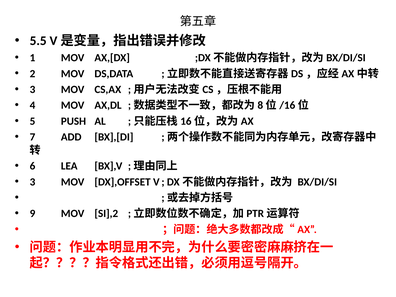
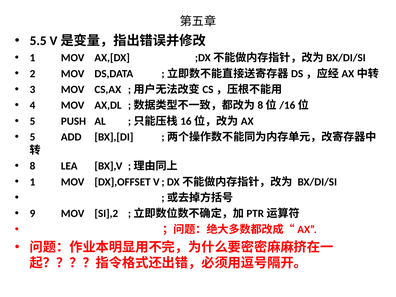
7: 7 -> 5 (33, 137)
6: 6 -> 8 (33, 166)
3: 3 -> 1 (33, 182)
